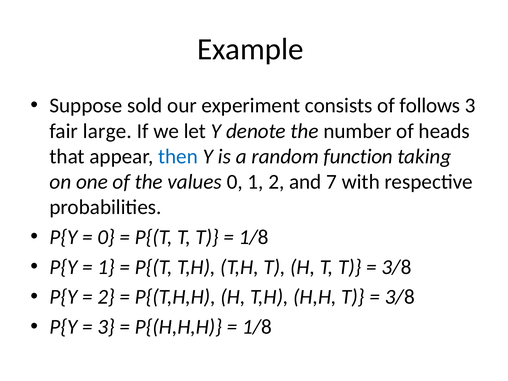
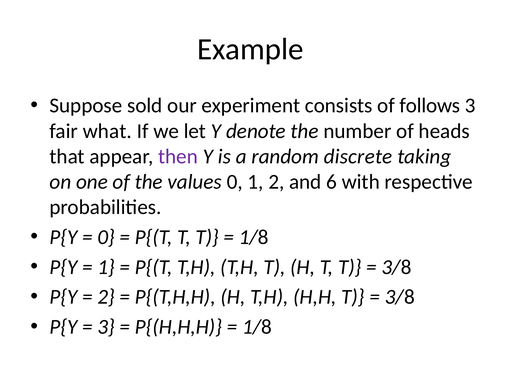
large: large -> what (107, 131)
then colour: blue -> purple (178, 156)
function: function -> discrete (358, 156)
7: 7 -> 6 (332, 182)
